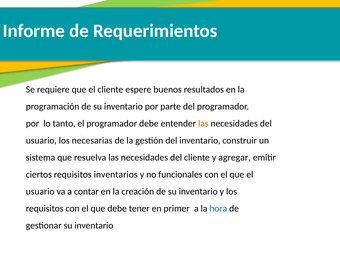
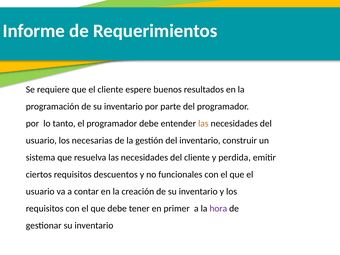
agregar: agregar -> perdida (235, 158)
inventarios: inventarios -> descuentos (116, 175)
hora colour: blue -> purple (218, 209)
